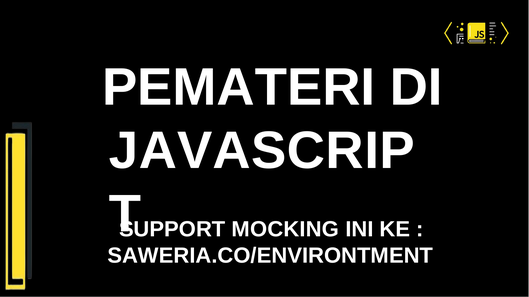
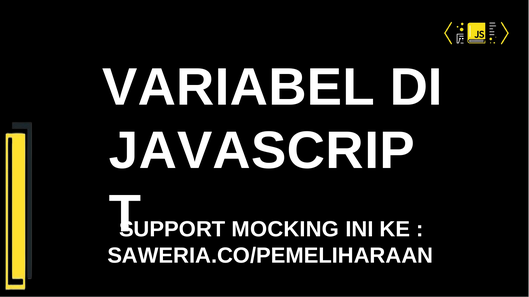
PEMATERI: PEMATERI -> VARIABEL (238, 88)
SAWERIA.CO/ENVIRONTMENT: SAWERIA.CO/ENVIRONTMENT -> SAWERIA.CO/PEMELIHARAAN (270, 256)
